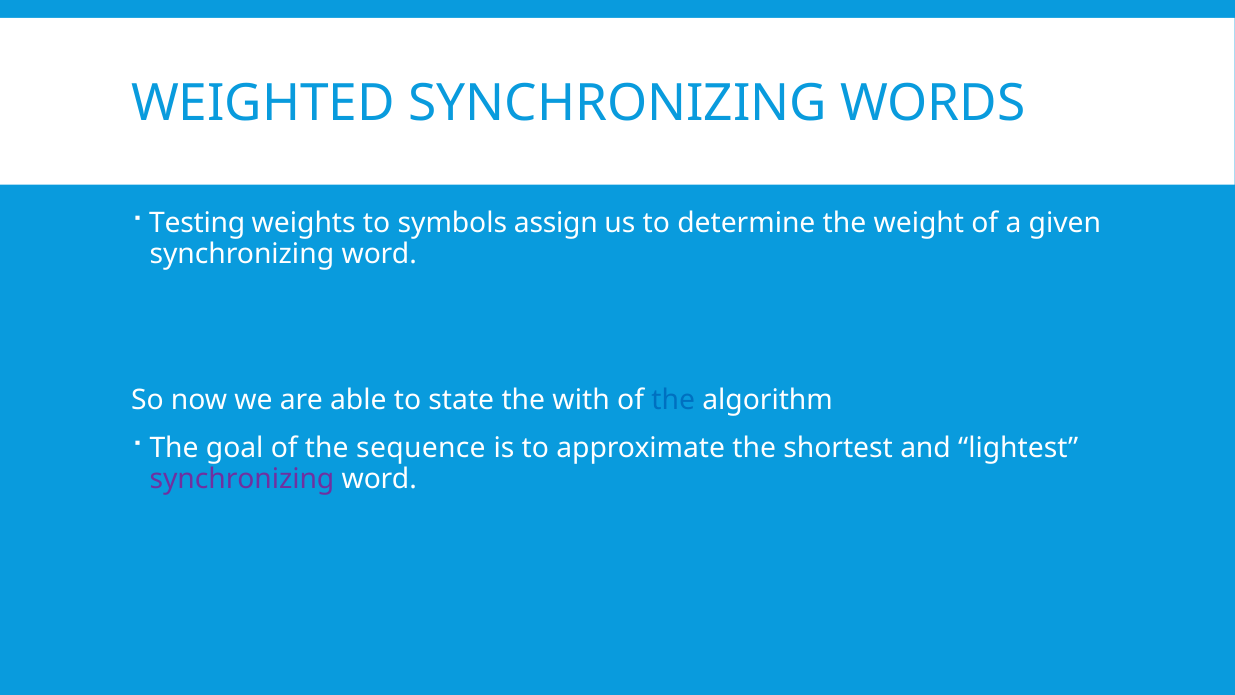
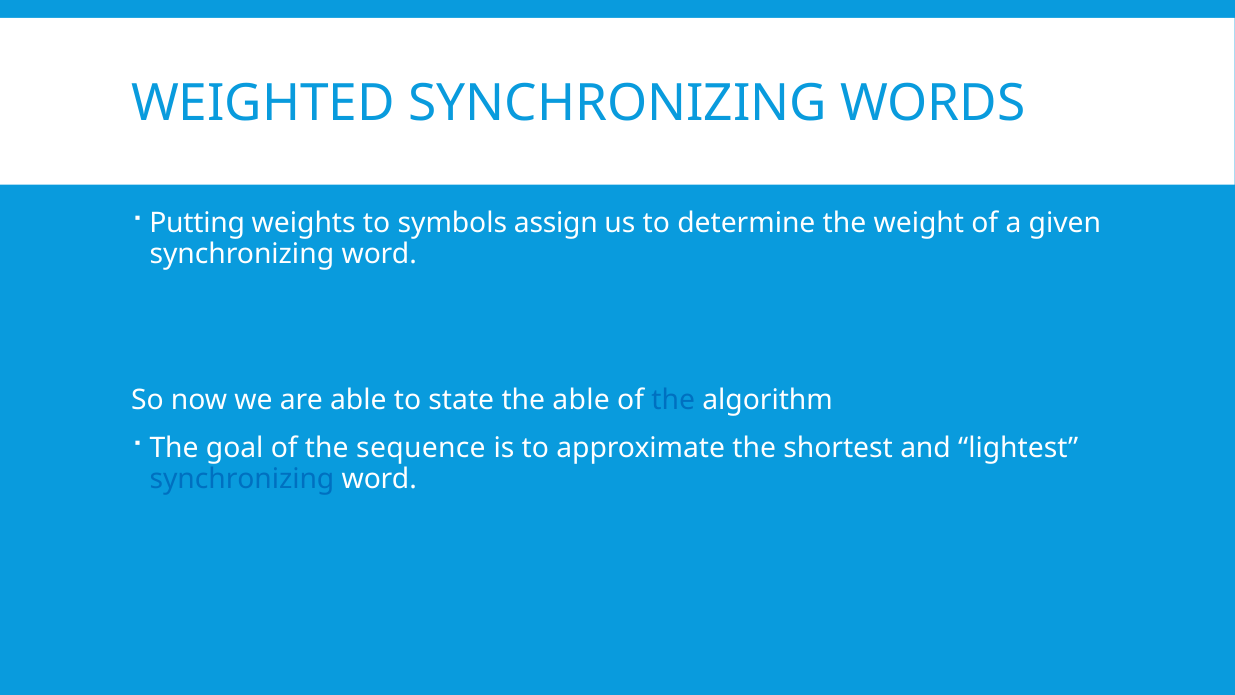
Testing: Testing -> Putting (197, 223)
the with: with -> able (581, 400)
synchronizing colour: purple -> blue (242, 479)
